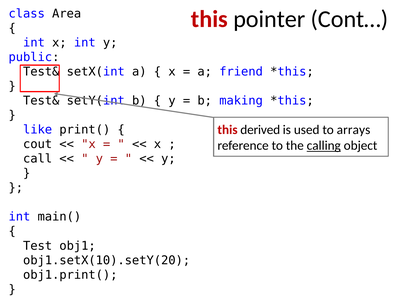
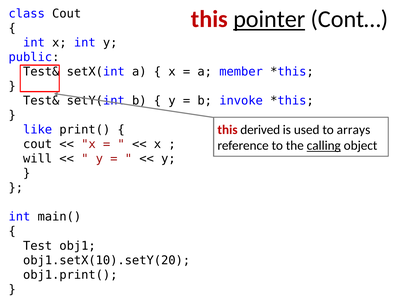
class Area: Area -> Cout (67, 14)
pointer underline: none -> present (269, 19)
friend: friend -> member (241, 72)
making: making -> invoke (241, 101)
call: call -> will (38, 159)
